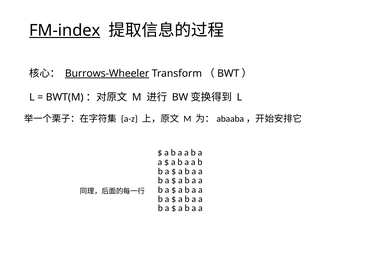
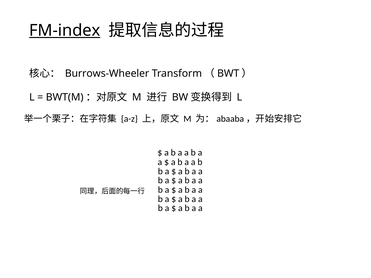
Burrows-Wheeler underline: present -> none (107, 74)
